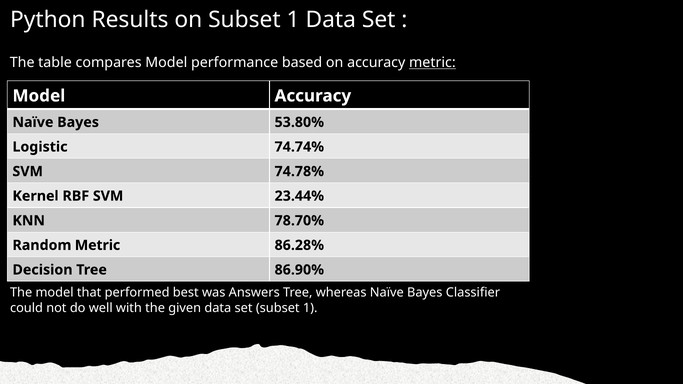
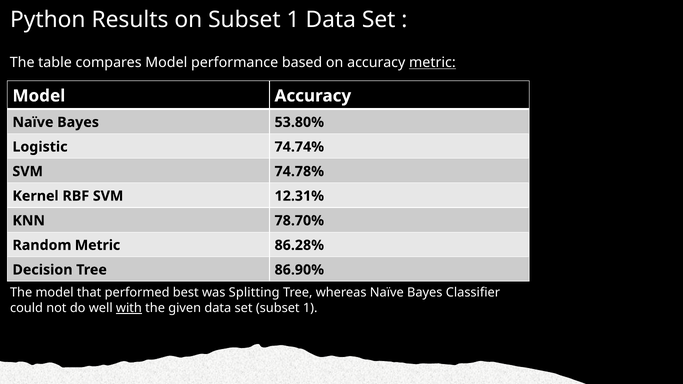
23.44%: 23.44% -> 12.31% (299, 196)
Answers: Answers -> Splitting (254, 293)
with underline: none -> present (129, 308)
